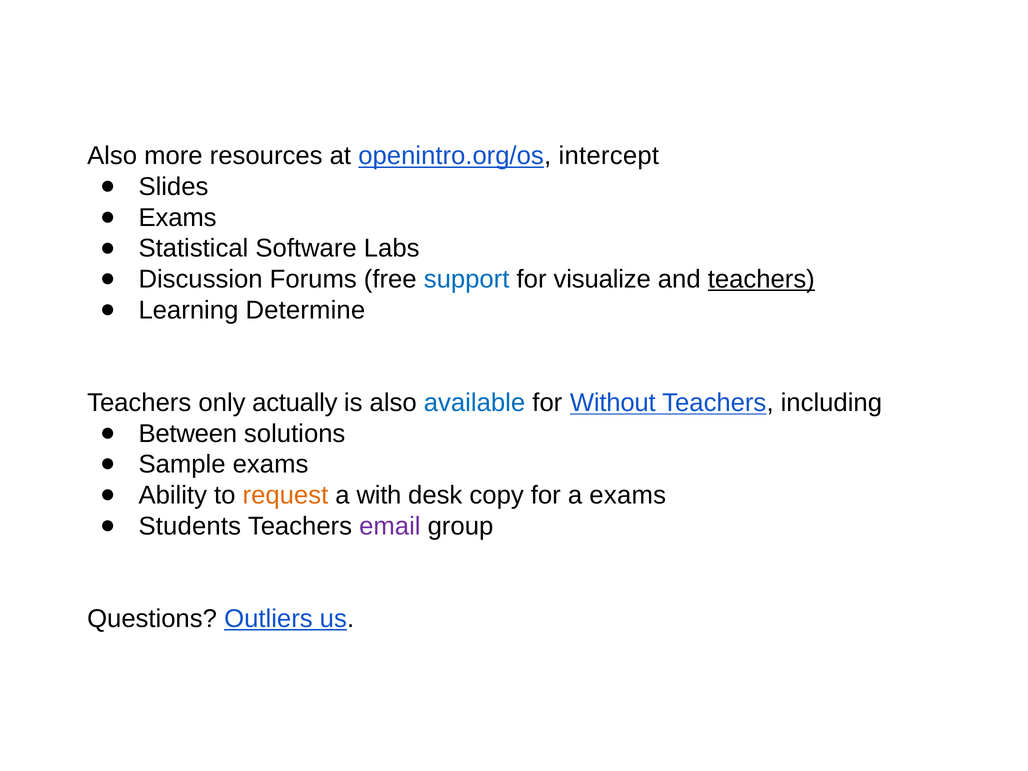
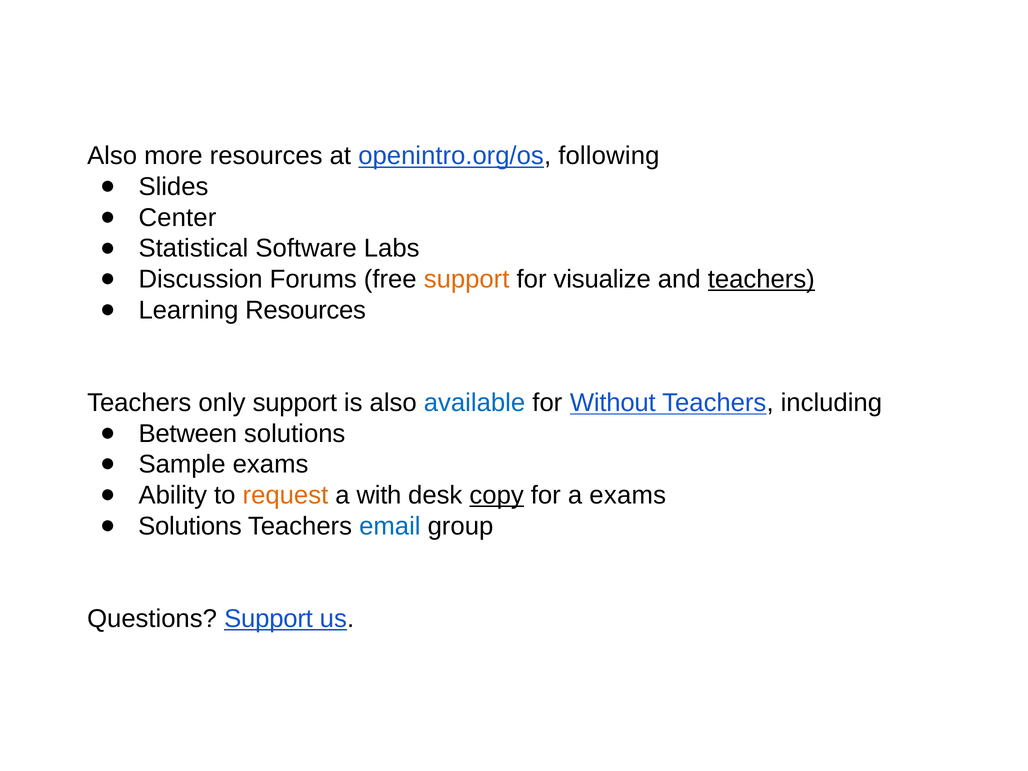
intercept: intercept -> following (609, 156)
Exams: Exams -> Center (177, 218)
support colour: blue -> orange (467, 279)
Learning Determine: Determine -> Resources (306, 310)
only actually: actually -> support (295, 403)
copy underline: none -> present (497, 495)
Students: Students -> Solutions (190, 526)
email colour: purple -> blue (390, 526)
Questions Outliers: Outliers -> Support (269, 619)
